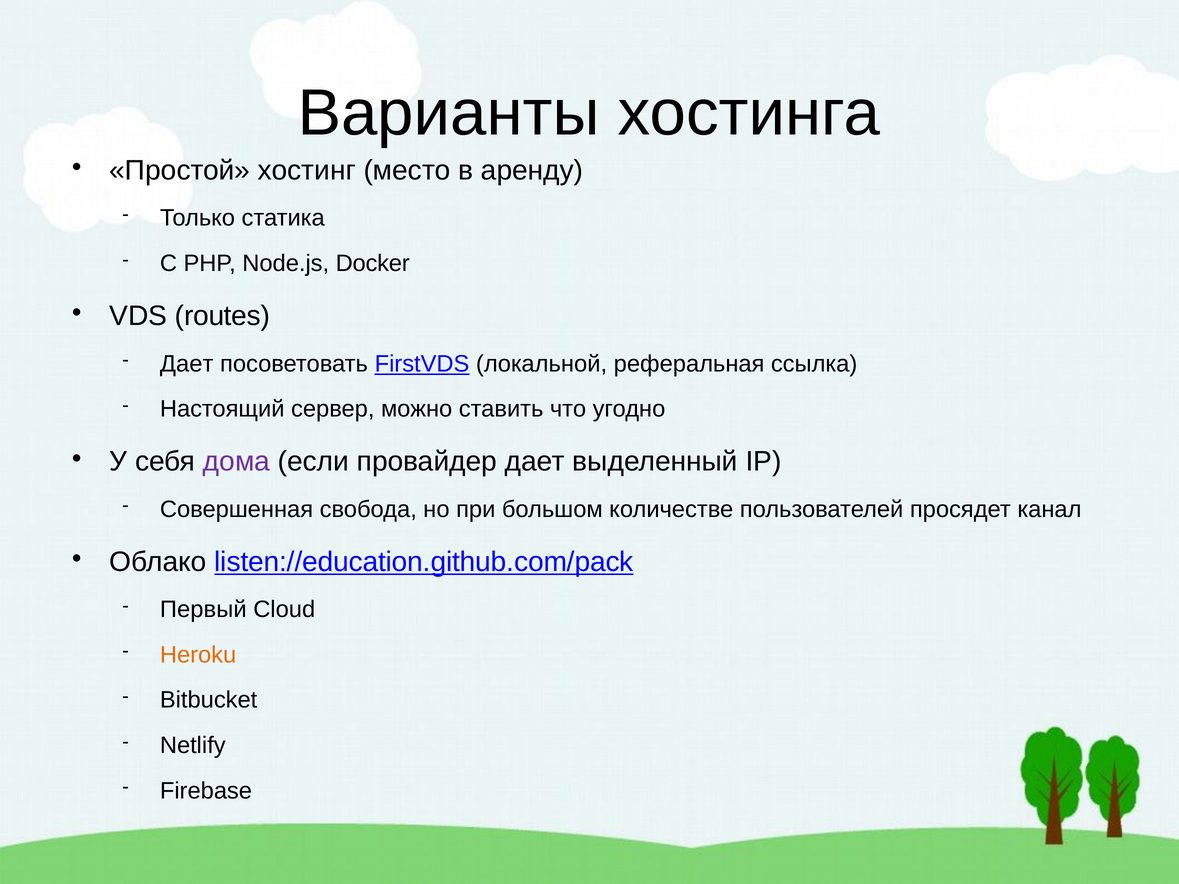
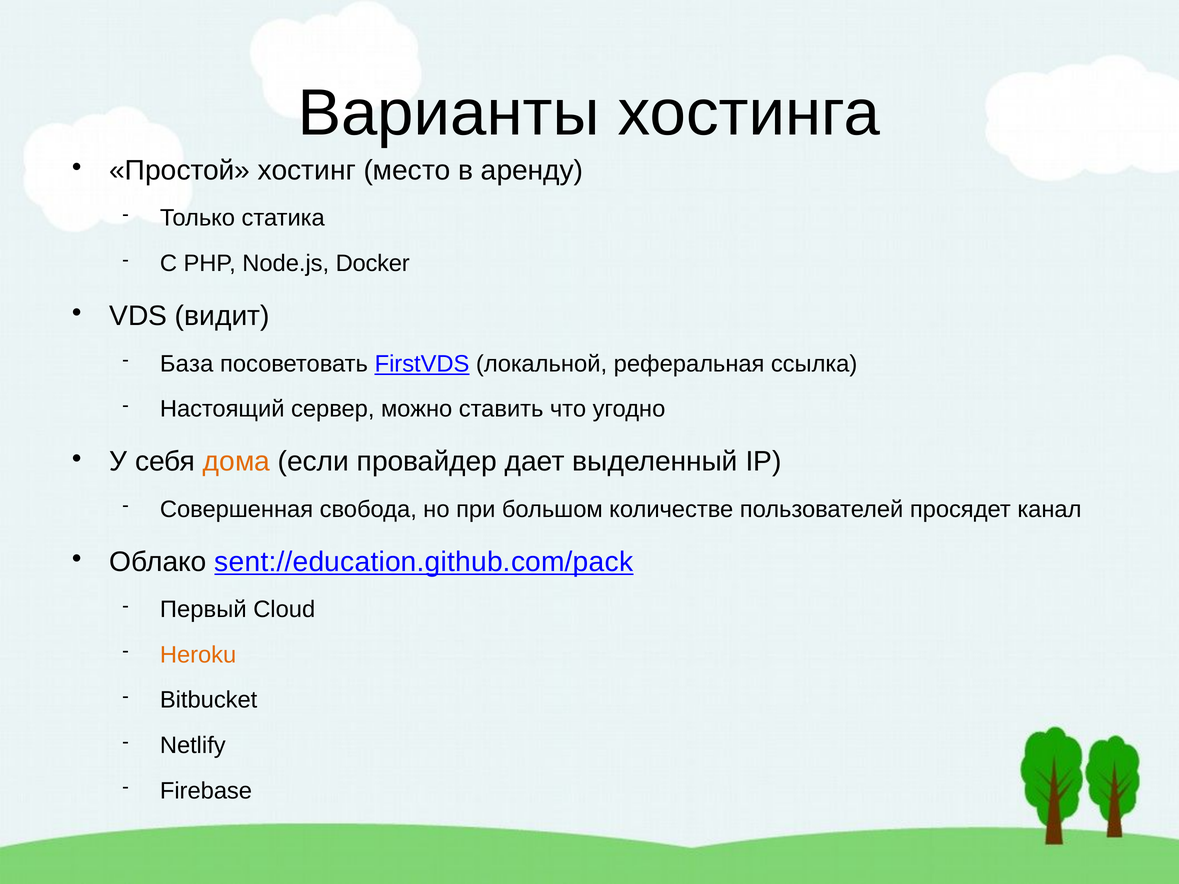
routes: routes -> видит (222, 316)
Дает: Дает -> База (187, 364)
дома colour: purple -> orange (236, 462)
listen://education.github.com/pack: listen://education.github.com/pack -> sent://education.github.com/pack (424, 562)
